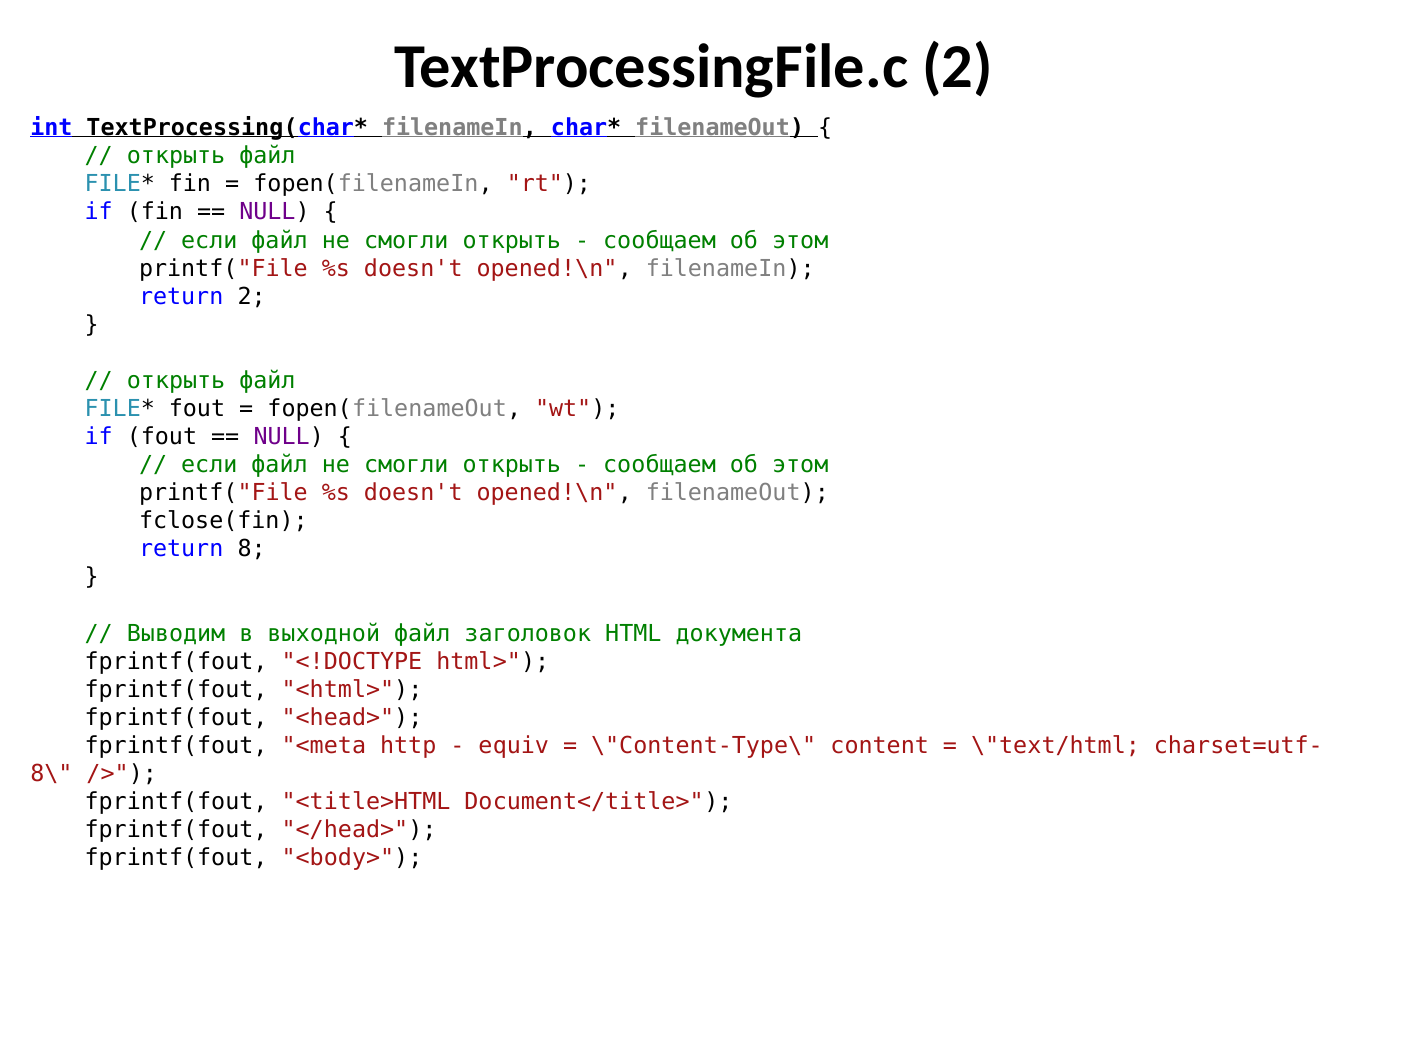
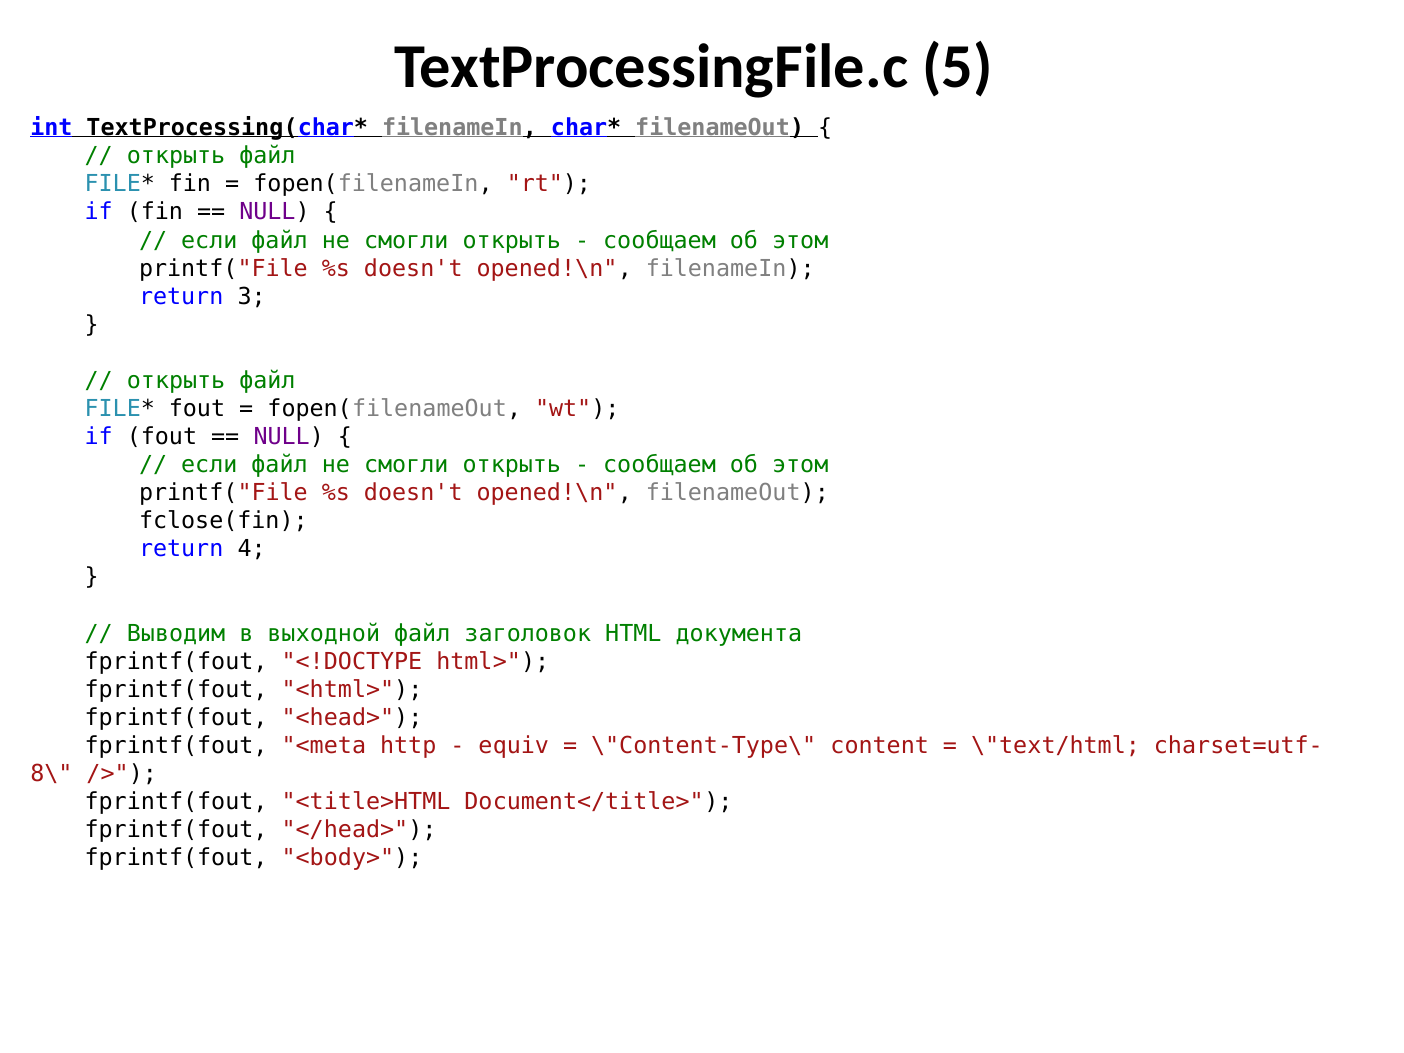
TextProcessingFile.с 2: 2 -> 5 (958, 66)
return 2: 2 -> 3 (252, 296)
8: 8 -> 4 (252, 549)
